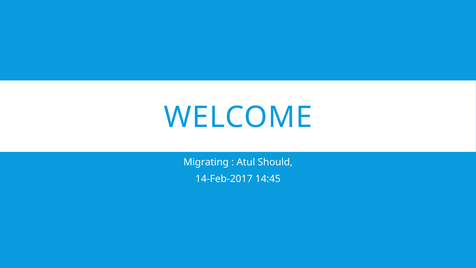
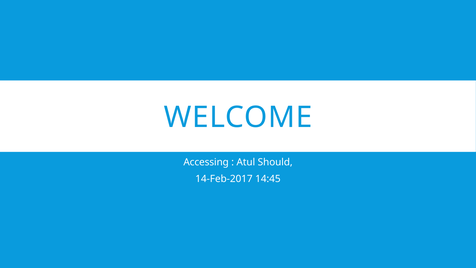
Migrating: Migrating -> Accessing (206, 162)
